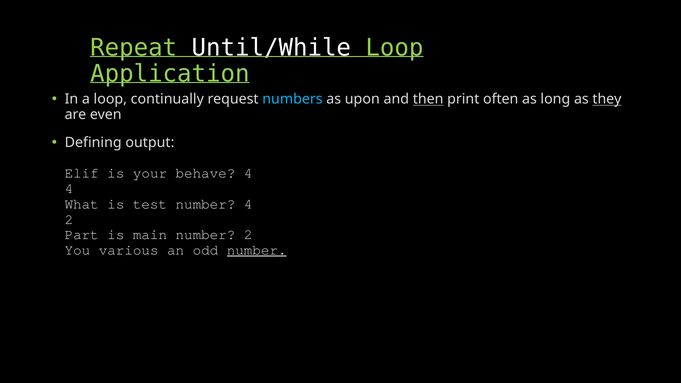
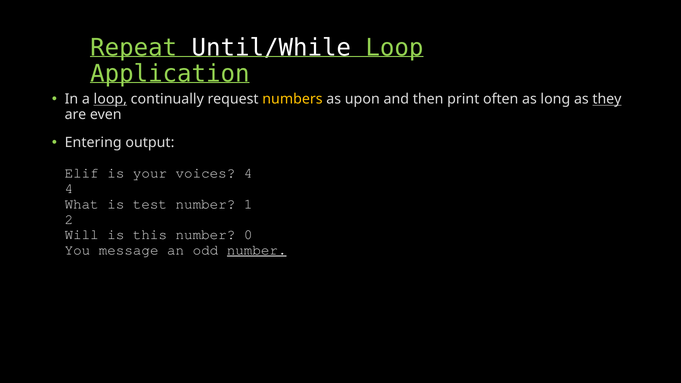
loop underline: none -> present (110, 99)
numbers colour: light blue -> yellow (292, 99)
then underline: present -> none (428, 99)
Defining: Defining -> Entering (93, 143)
behave: behave -> voices (205, 173)
number 4: 4 -> 1 (248, 204)
Part: Part -> Will (82, 235)
main: main -> this (150, 235)
number 2: 2 -> 0 (248, 235)
various: various -> message (129, 250)
